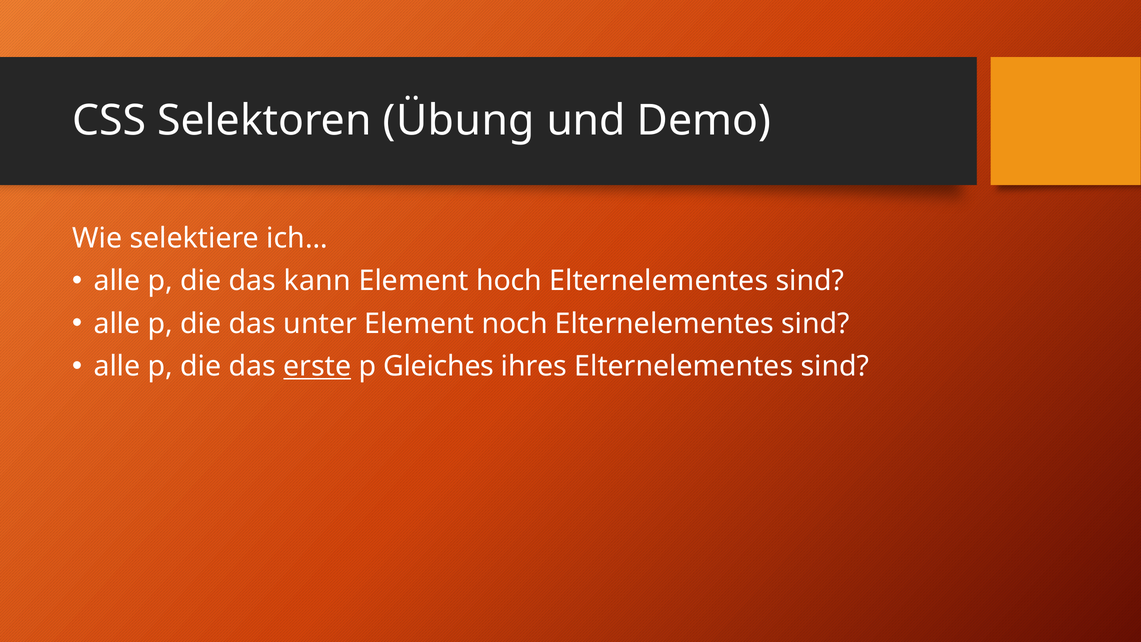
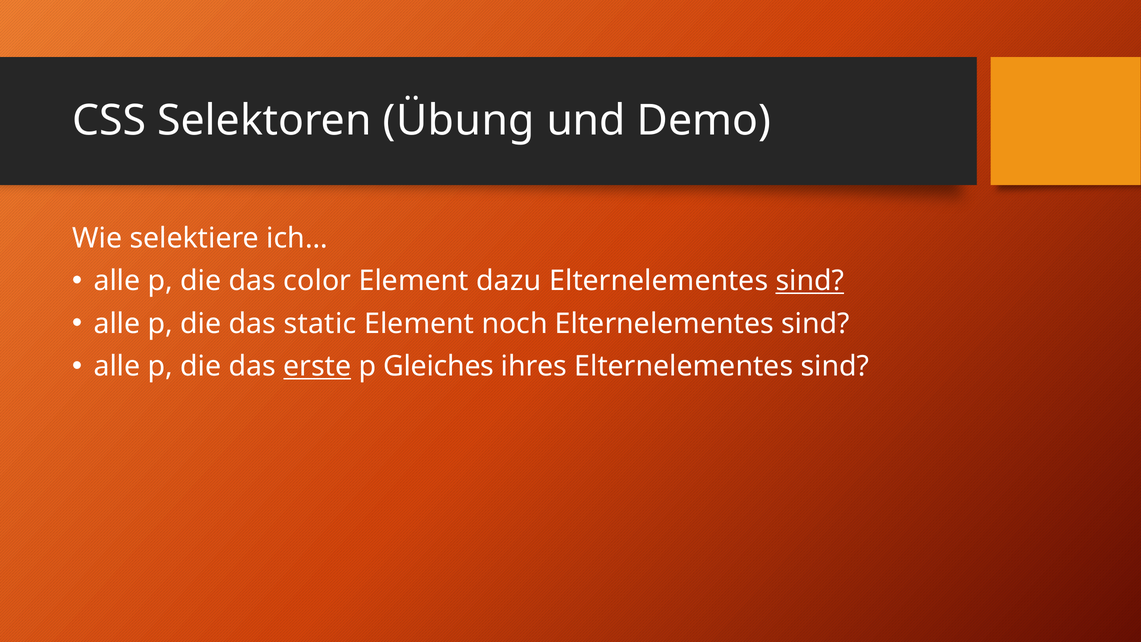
kann: kann -> color (317, 281)
hoch: hoch -> dazu (509, 281)
sind underline: none -> present (810, 281)
unter: unter -> static (320, 324)
